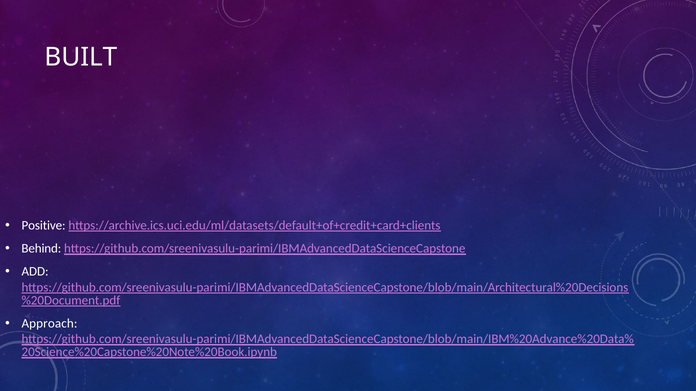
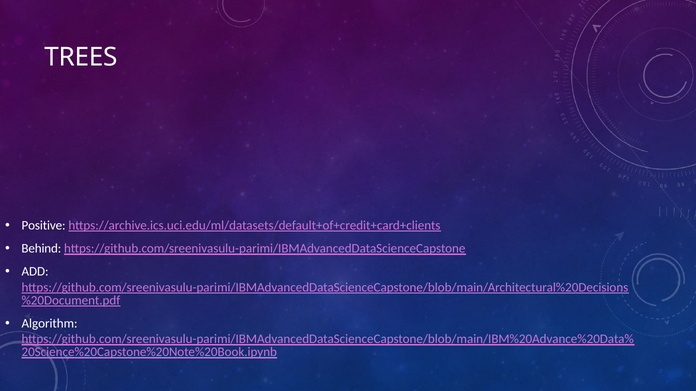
BUILT: BUILT -> TREES (81, 57)
Approach: Approach -> Algorithm (50, 324)
